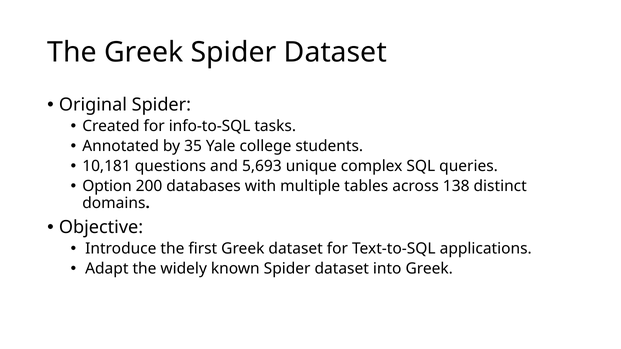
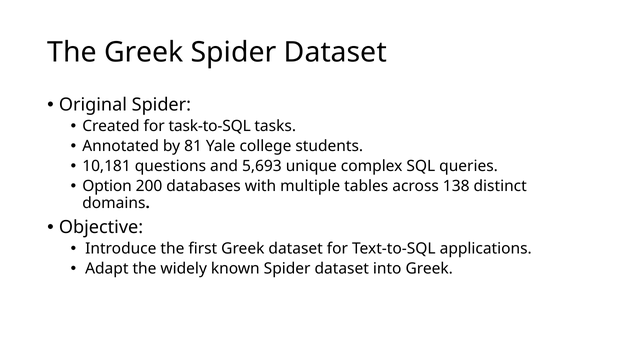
info-to-SQL: info-to-SQL -> task-to-SQL (210, 126)
35: 35 -> 81 (193, 146)
